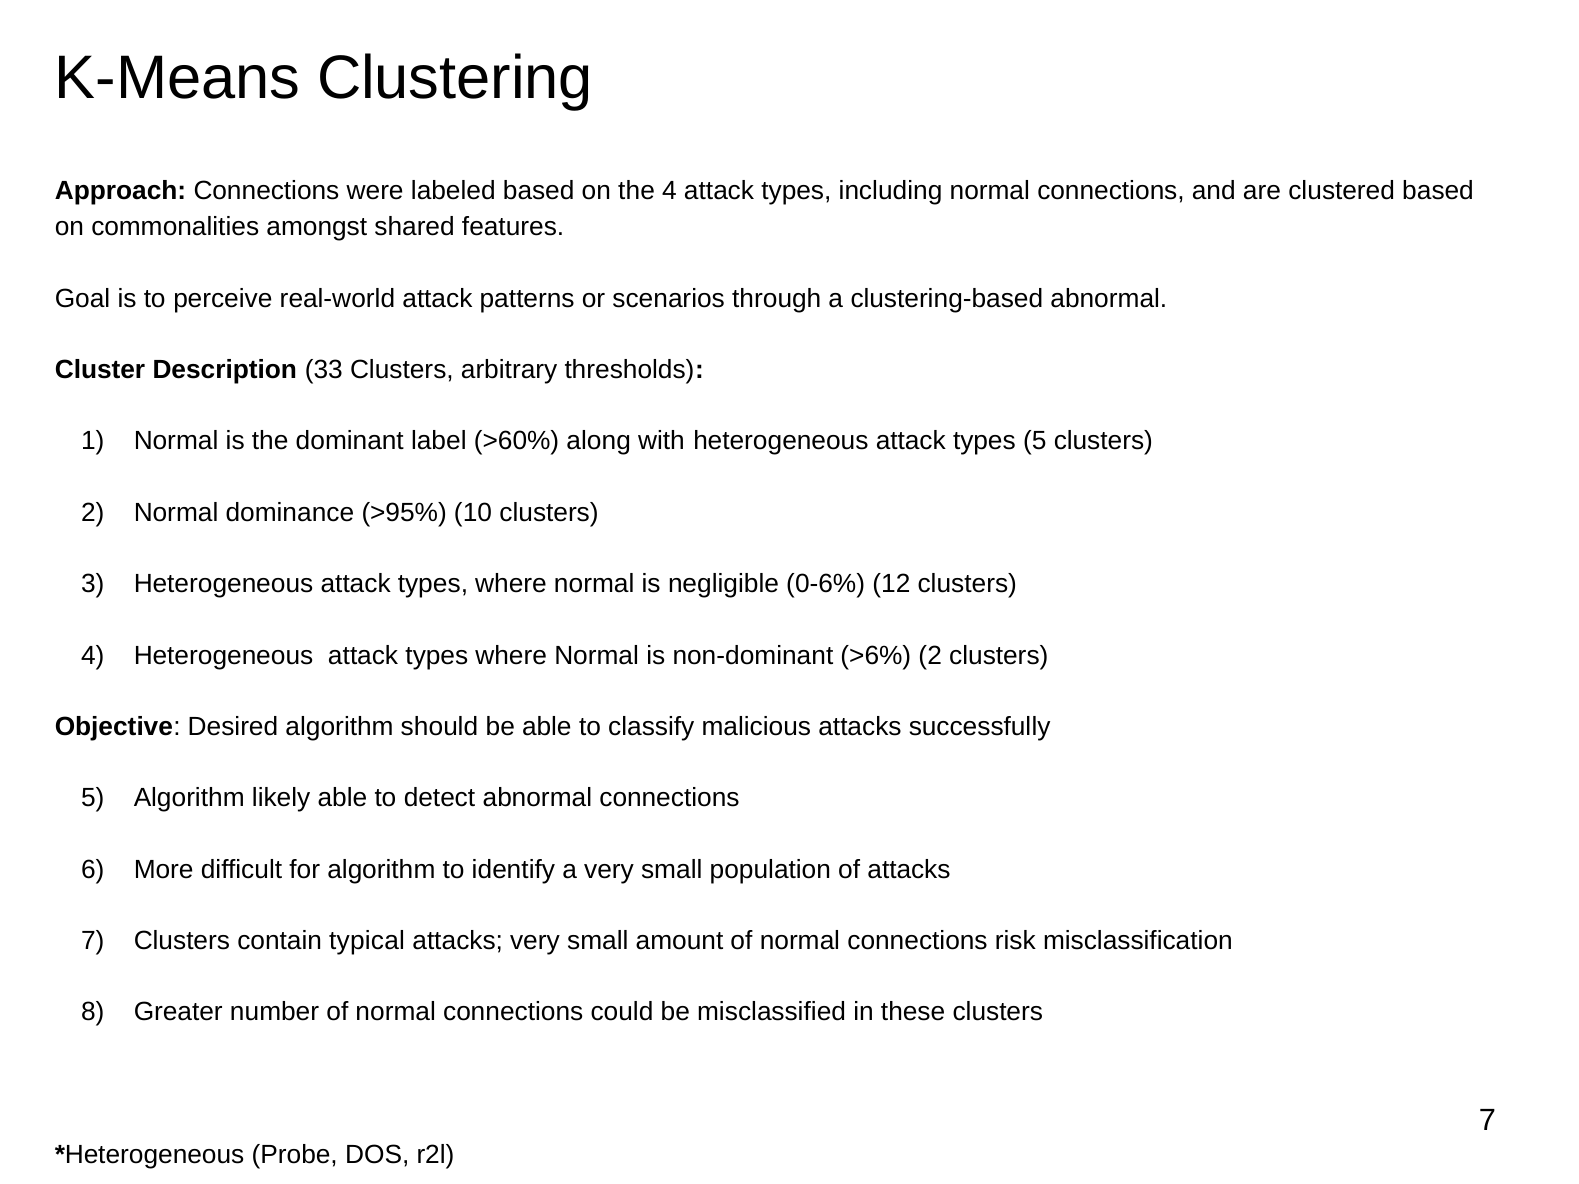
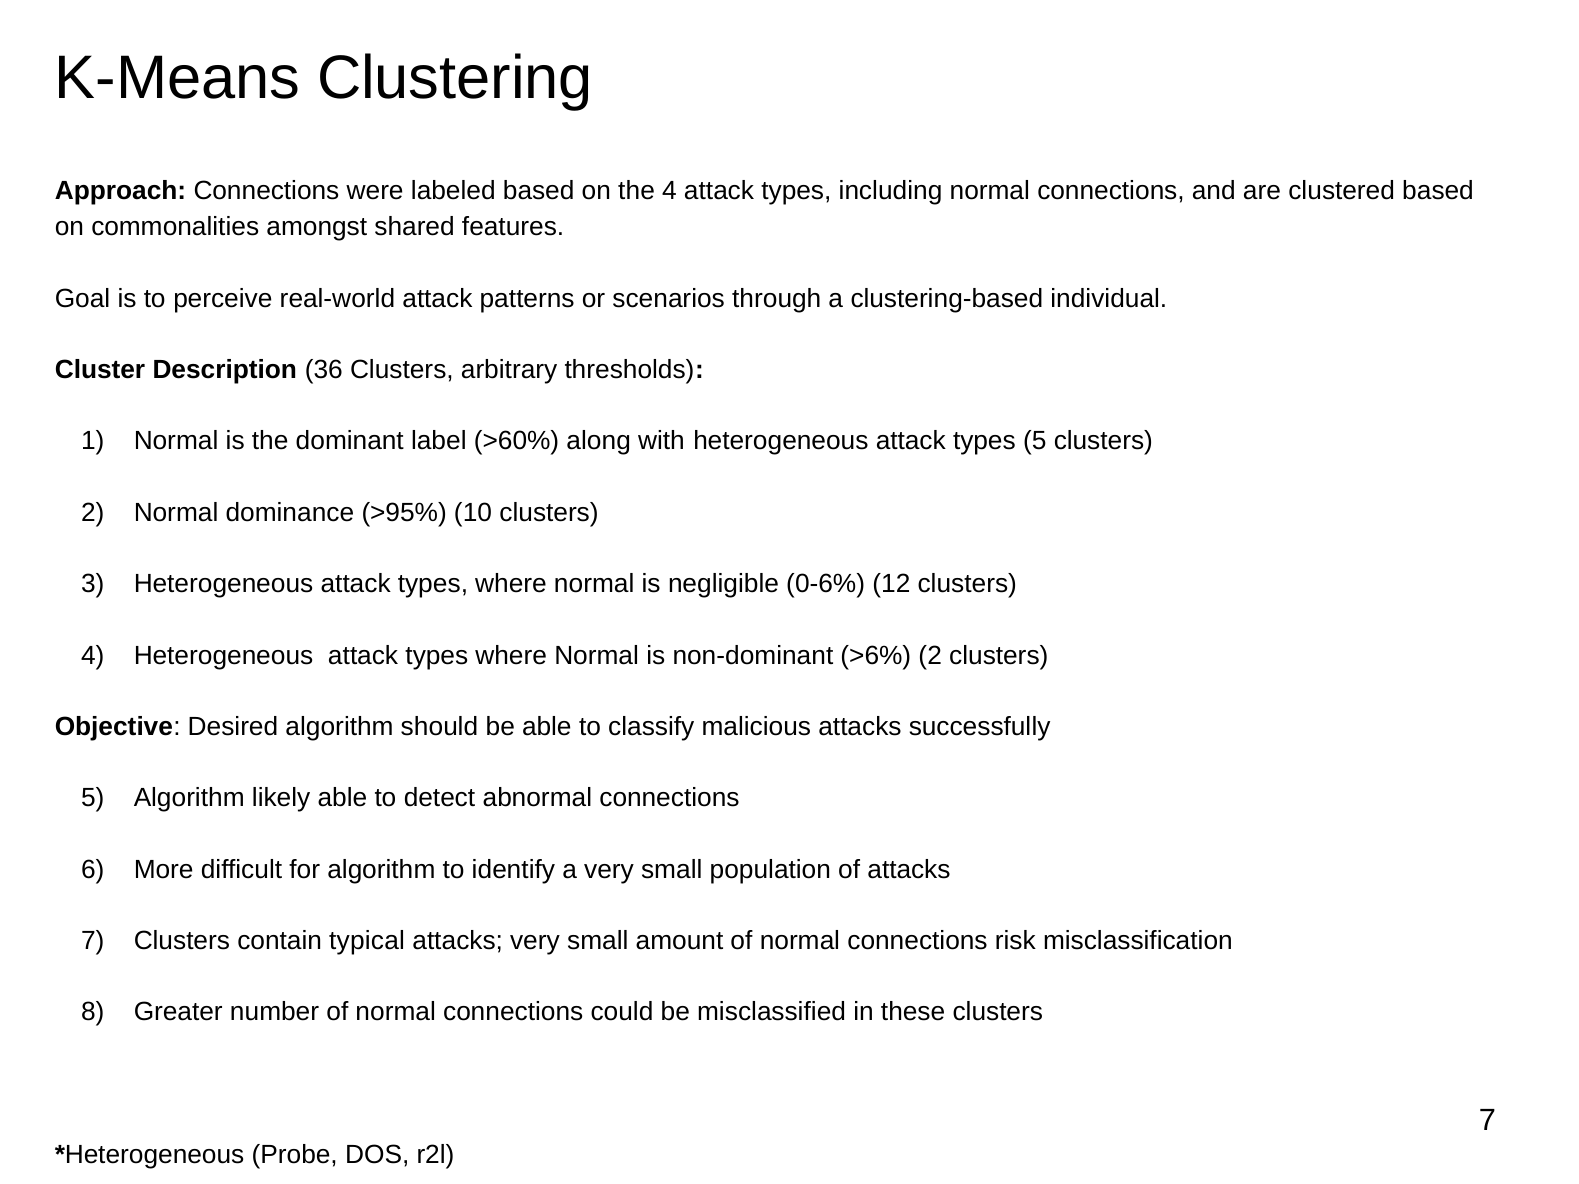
clustering-based abnormal: abnormal -> individual (1109, 299)
33: 33 -> 36 (324, 370)
